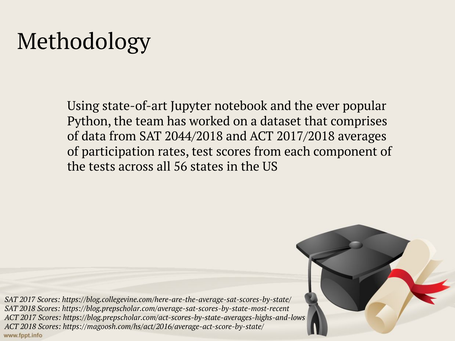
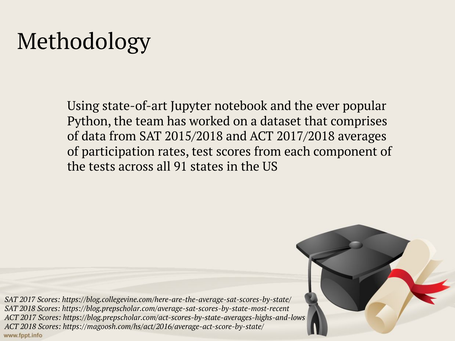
2044/2018: 2044/2018 -> 2015/2018 (194, 136)
56: 56 -> 91 (180, 167)
